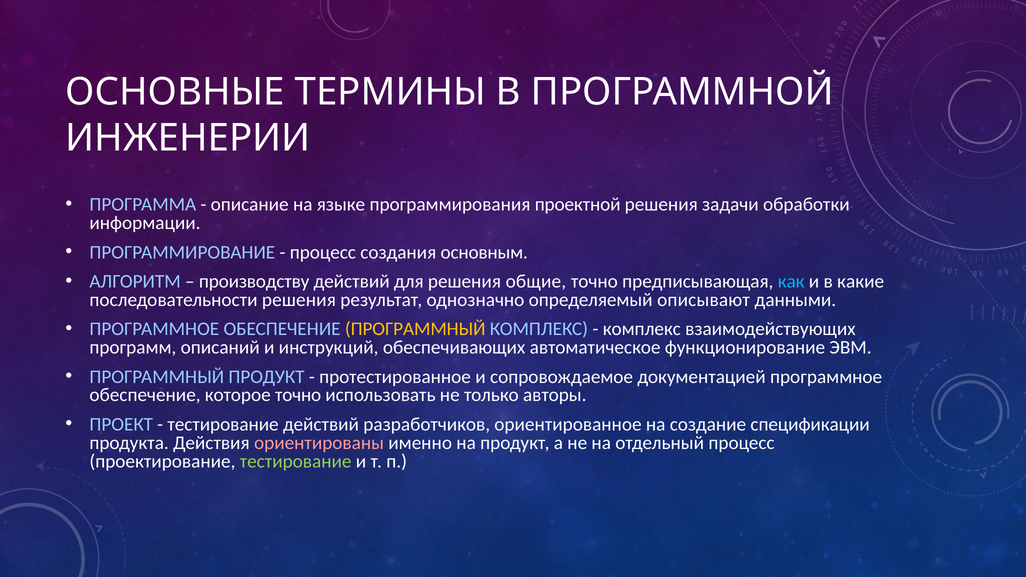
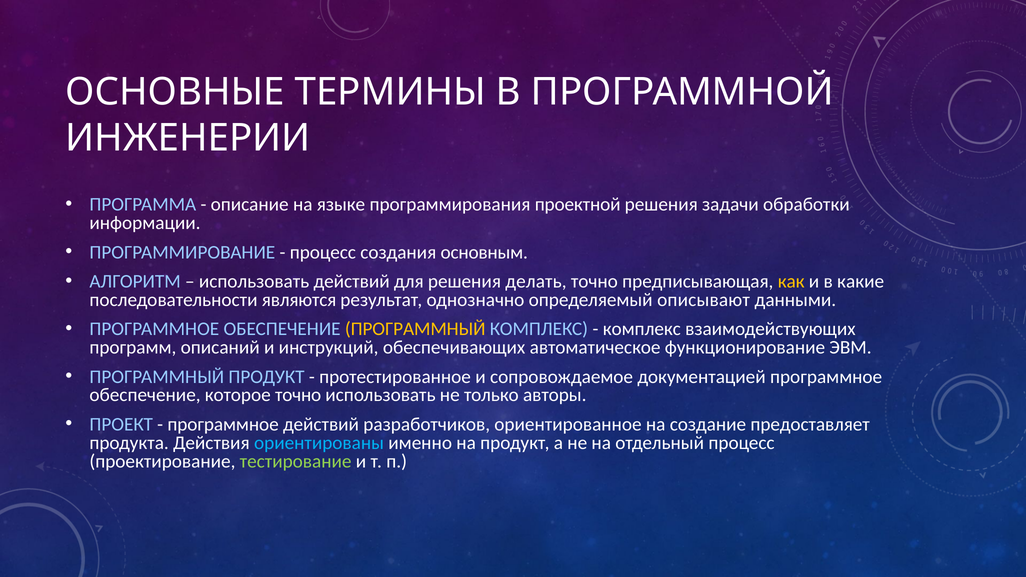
производству: производству -> использовать (254, 281)
общие: общие -> делать (536, 281)
как colour: light blue -> yellow (791, 281)
последовательности решения: решения -> являются (299, 300)
тестирование: тестирование -> программное (223, 424)
спецификации: спецификации -> предоставляет (810, 424)
ориентированы colour: pink -> light blue (319, 443)
